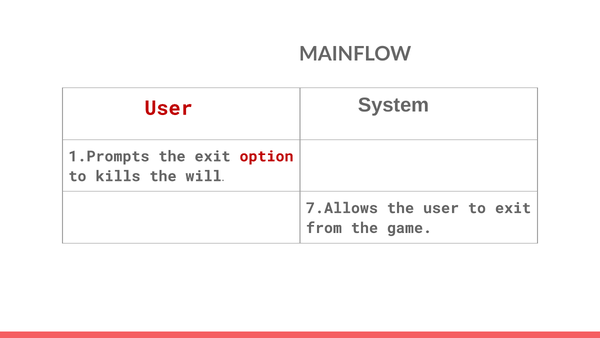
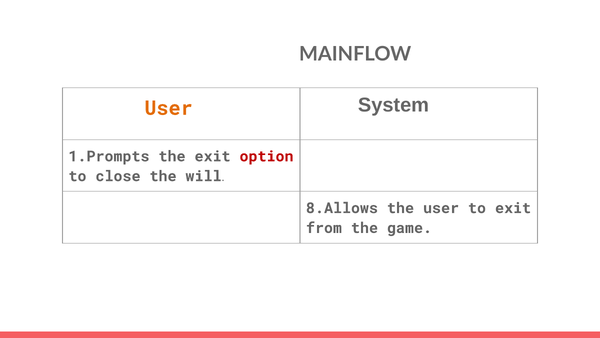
User colour: red -> orange (168, 108)
kills: kills -> close (118, 176)
7.Allows: 7.Allows -> 8.Allows (342, 208)
